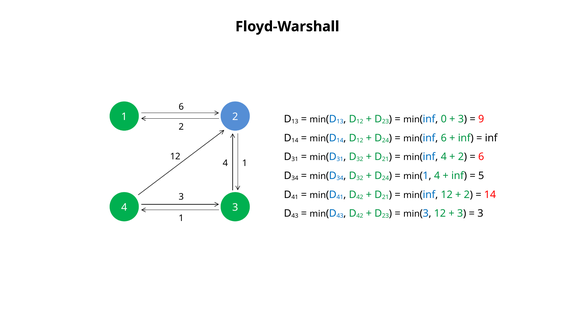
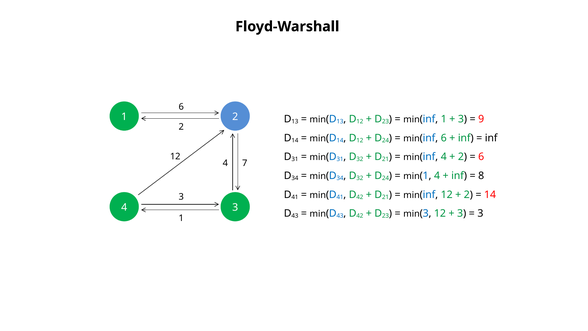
min(inf 0: 0 -> 1 (444, 119)
4 1: 1 -> 7 (245, 163)
5: 5 -> 8 (481, 176)
